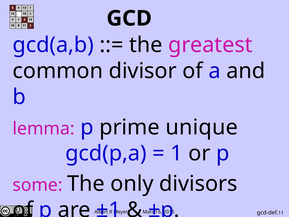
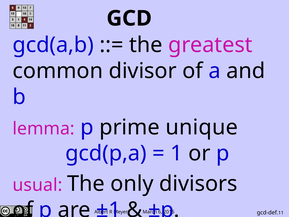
some: some -> usual (37, 185)
